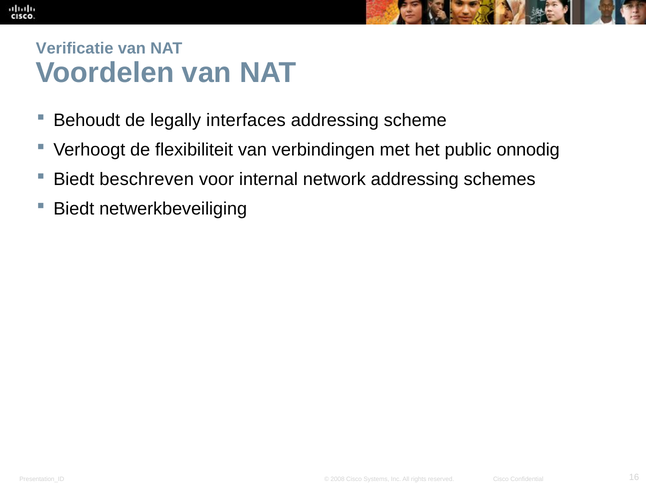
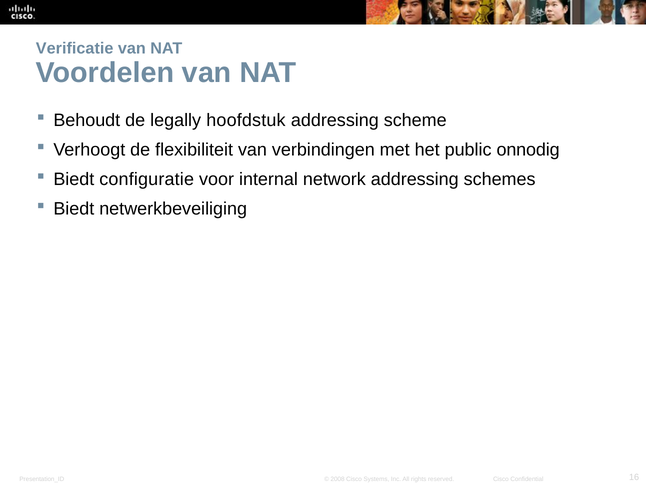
interfaces: interfaces -> hoofdstuk (246, 120)
beschreven: beschreven -> configuratie (147, 179)
